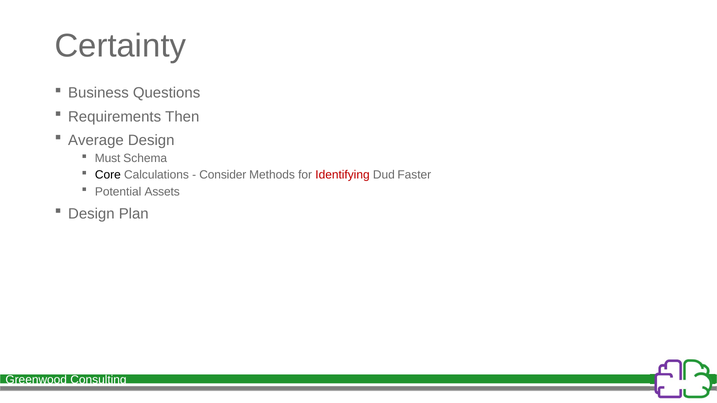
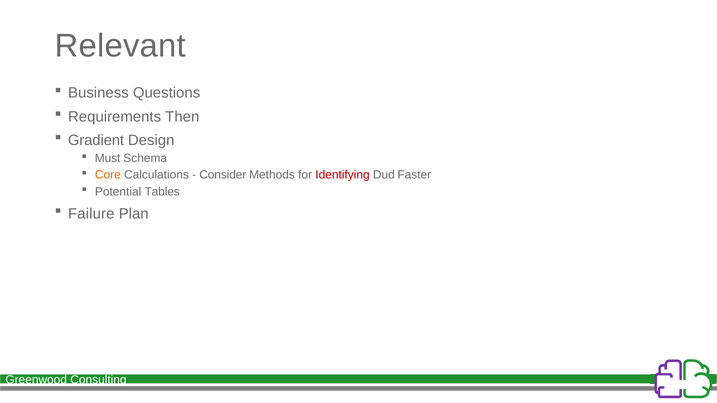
Certainty: Certainty -> Relevant (120, 46)
Average: Average -> Gradient (96, 140)
Core colour: black -> orange (108, 175)
Assets: Assets -> Tables (162, 192)
Design: Design -> Failure (91, 214)
